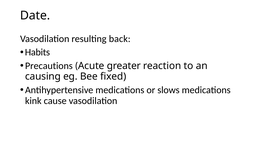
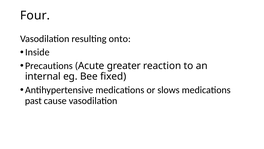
Date: Date -> Four (35, 15)
back: back -> onto (120, 39)
Habits: Habits -> Inside (37, 52)
causing: causing -> internal (43, 76)
kink: kink -> past (33, 100)
